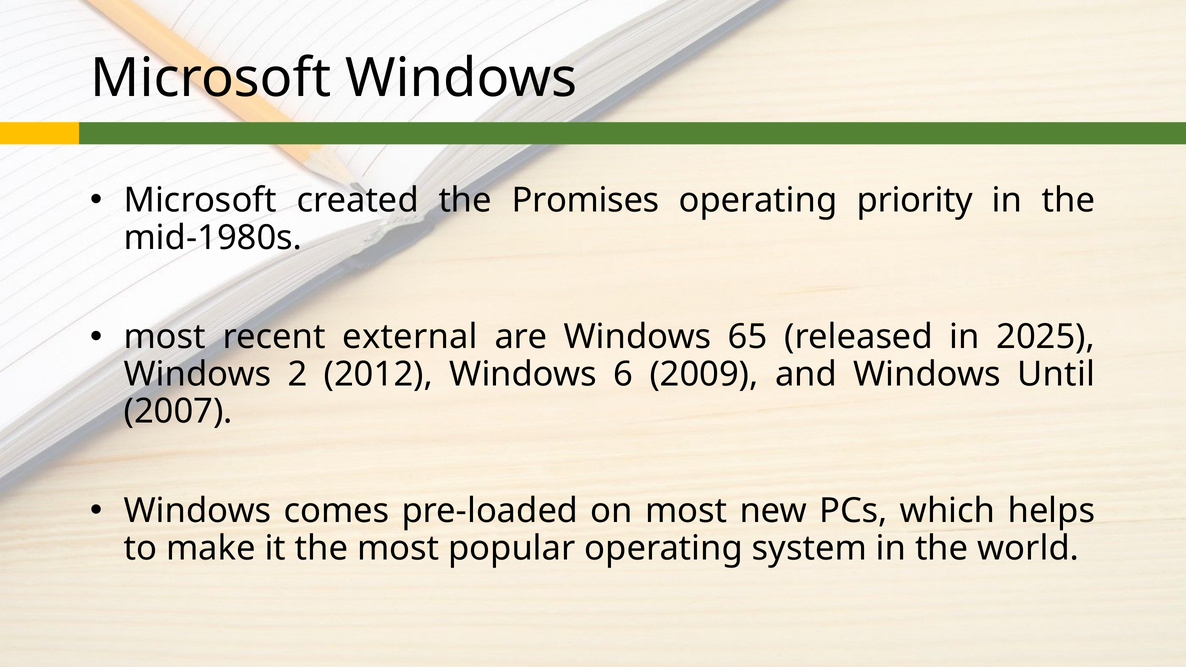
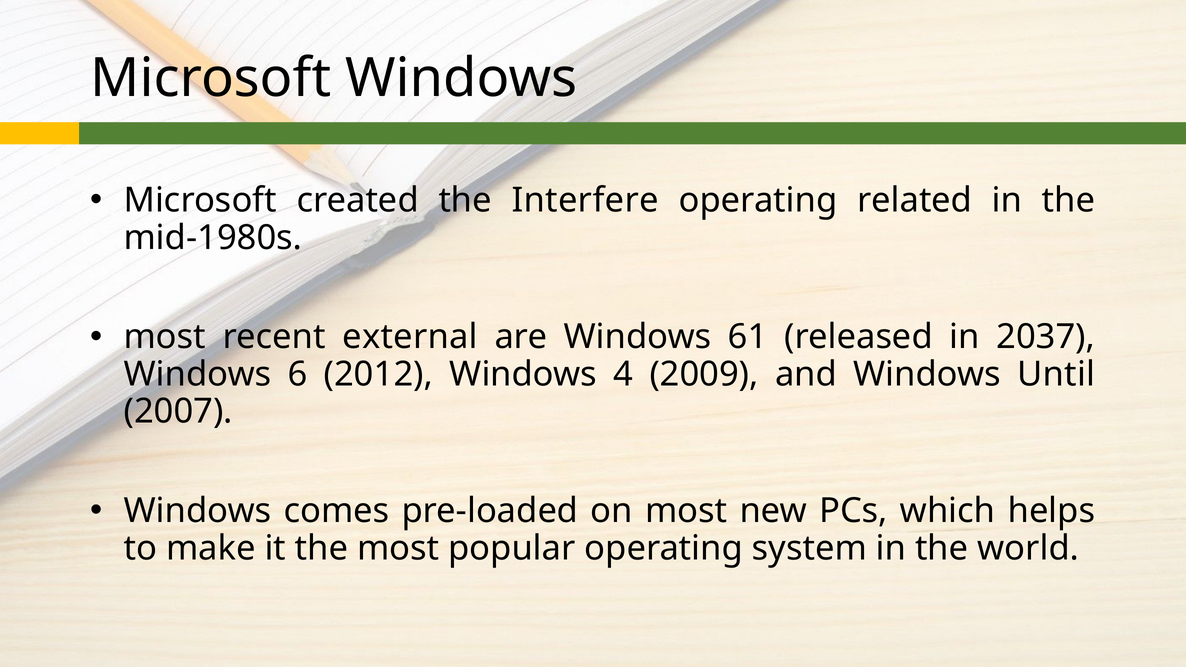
Promises: Promises -> Interfere (585, 200)
priority: priority -> related (915, 200)
65: 65 -> 61 (748, 337)
2025: 2025 -> 2037 (1046, 337)
2: 2 -> 6 (298, 374)
6: 6 -> 4 (623, 374)
